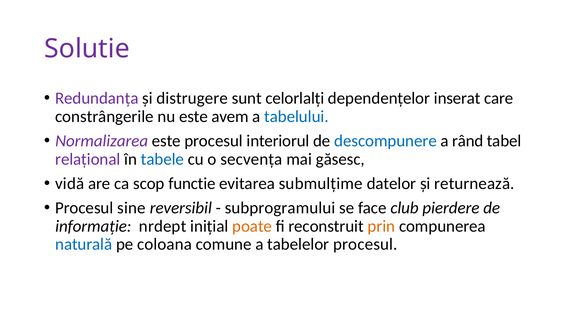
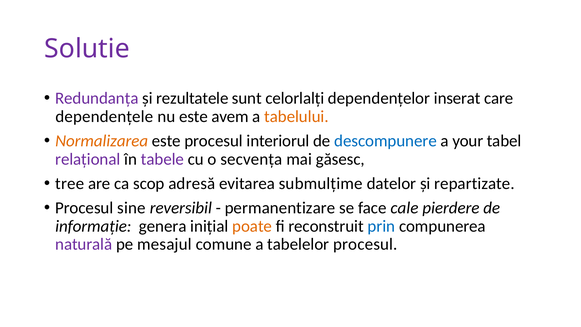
distrugere: distrugere -> rezultatele (192, 98)
constrângerile: constrângerile -> dependenţele (104, 116)
tabelului colour: blue -> orange (296, 116)
Normalizarea colour: purple -> orange (102, 141)
rând: rând -> your (468, 141)
tabele colour: blue -> purple (162, 159)
vidă: vidă -> tree (70, 183)
functie: functie -> adresă (192, 183)
returnează: returnează -> repartizate (474, 183)
subprogramului: subprogramului -> permanentizare (280, 208)
club: club -> cale (404, 208)
nrdept: nrdept -> genera (163, 226)
prin colour: orange -> blue (381, 226)
naturală colour: blue -> purple (84, 244)
coloana: coloana -> mesajul (165, 244)
